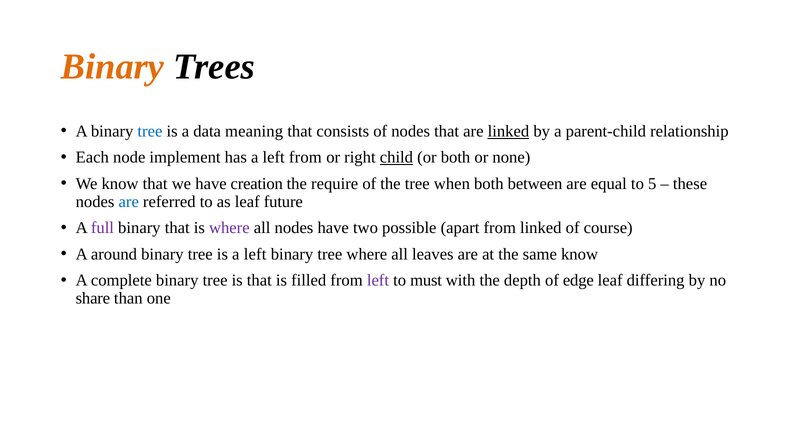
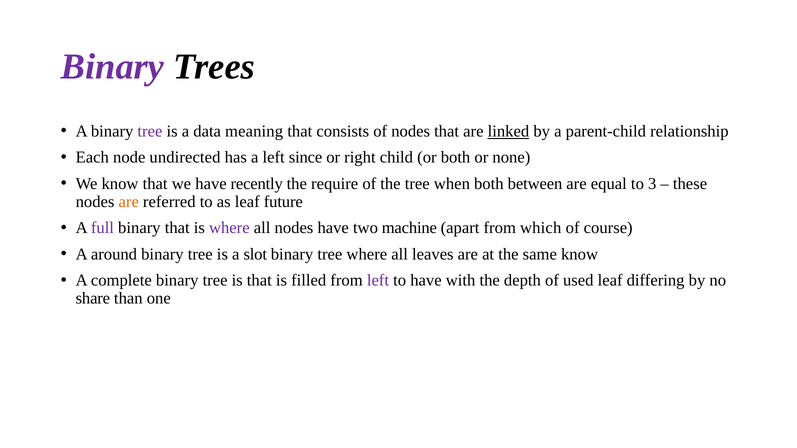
Binary colour: orange -> purple (112, 67)
tree colour: blue -> purple (150, 131)
implement: implement -> undirected (185, 157)
left from: from -> since (306, 157)
child underline: present -> none (396, 157)
creation: creation -> recently (257, 184)
5: 5 -> 3 (652, 184)
are colour: blue -> orange (129, 202)
possible: possible -> machine (409, 228)
from linked: linked -> which (541, 228)
is a left: left -> slot (255, 254)
to must: must -> have (426, 280)
edge: edge -> used (578, 280)
